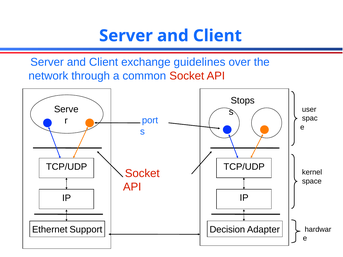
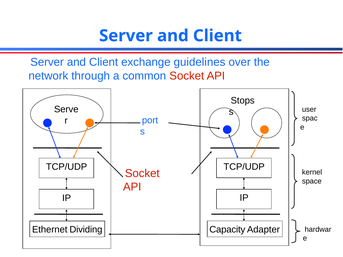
Decision: Decision -> Capacity (227, 230)
Support: Support -> Dividing (86, 230)
